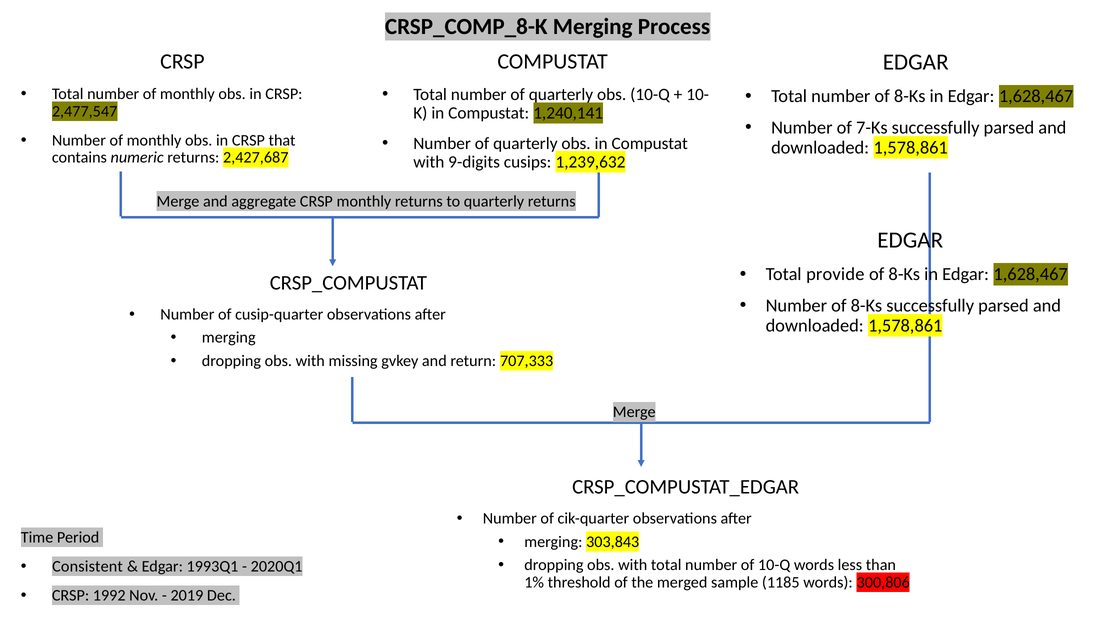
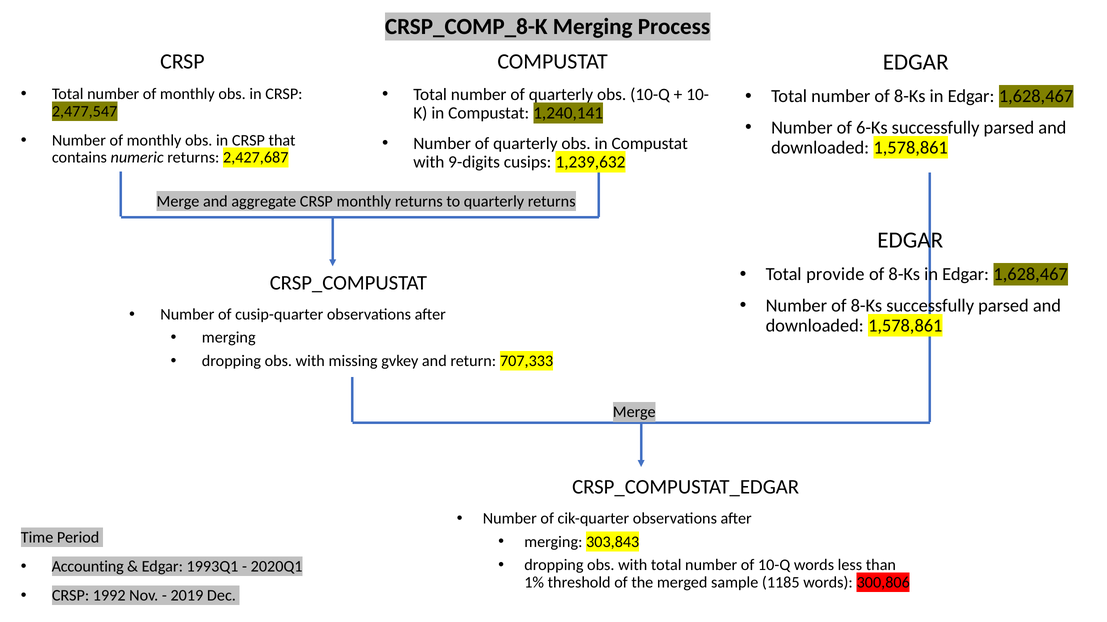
7-Ks: 7-Ks -> 6-Ks (872, 128)
Consistent: Consistent -> Accounting (88, 567)
